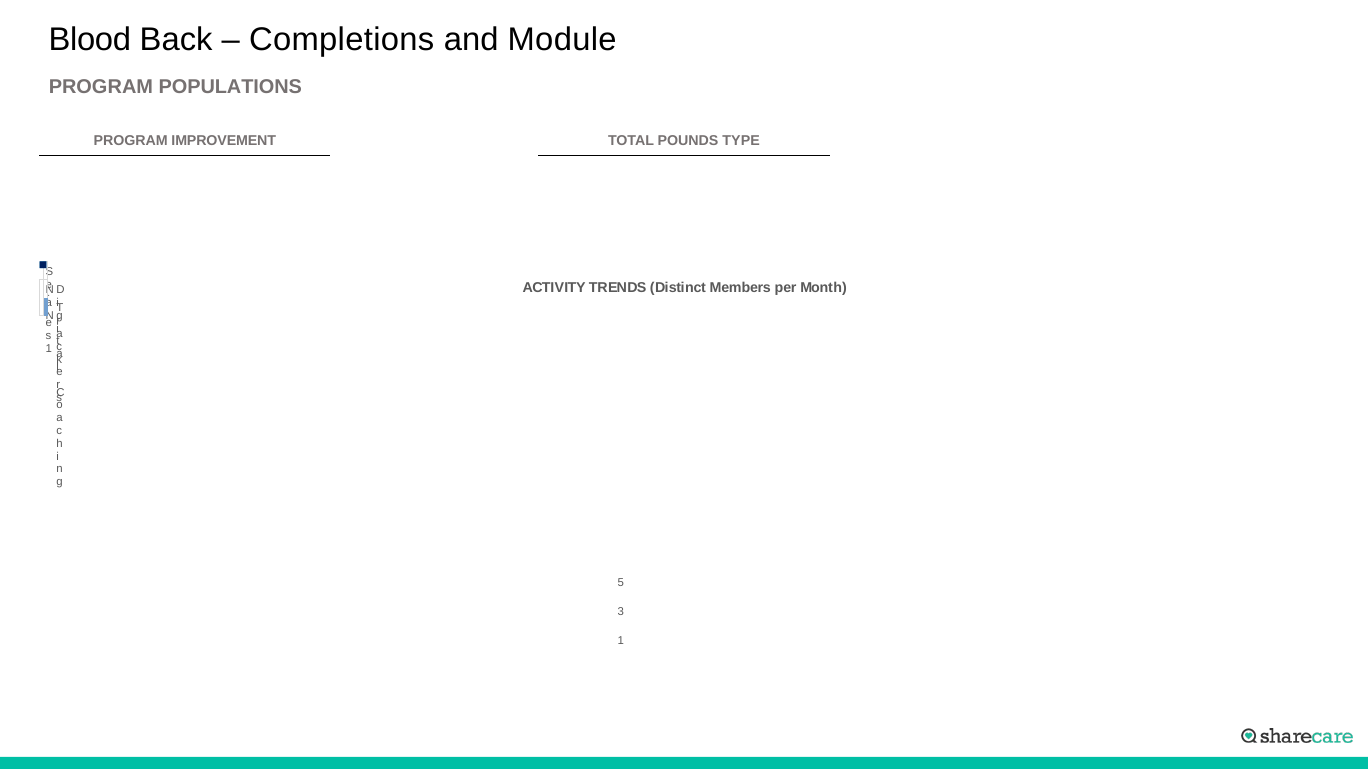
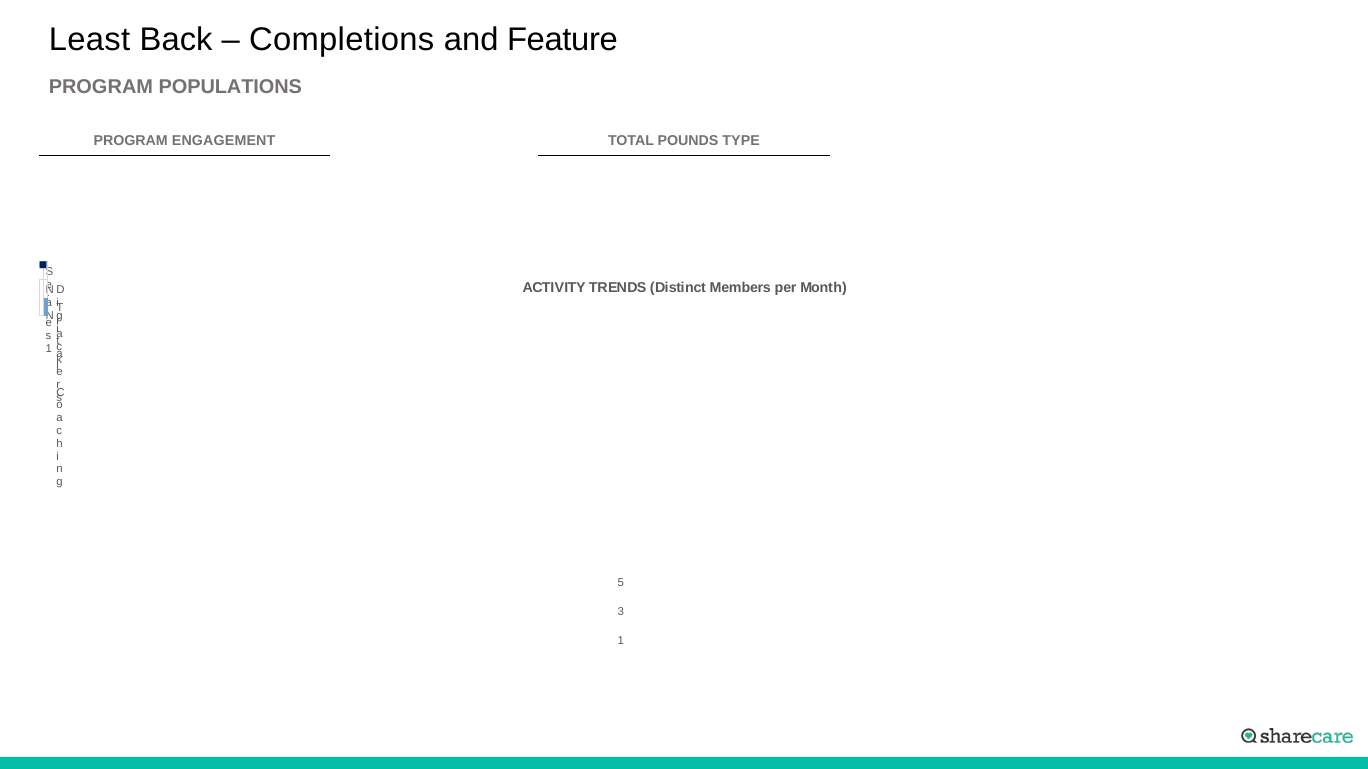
Blood: Blood -> Least (90, 39)
Module: Module -> Feature (562, 39)
IMPROVEMENT: IMPROVEMENT -> ENGAGEMENT (224, 141)
